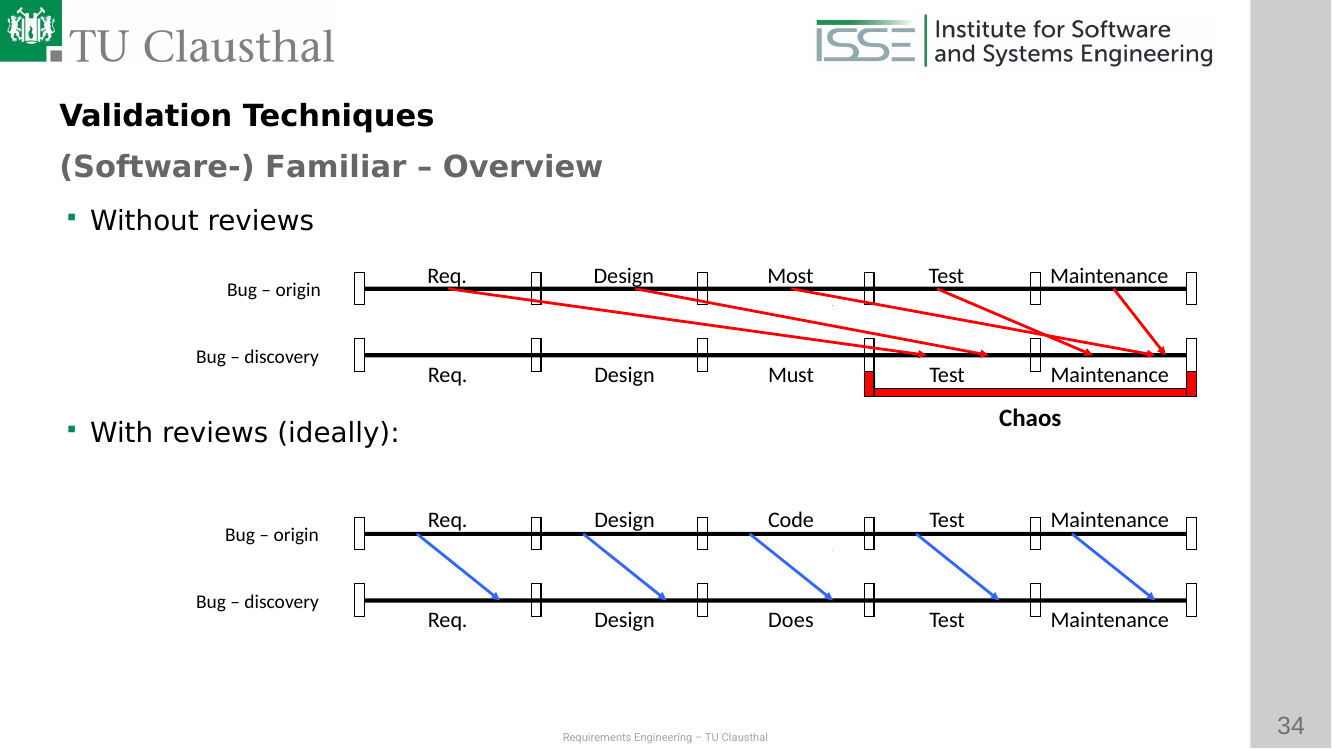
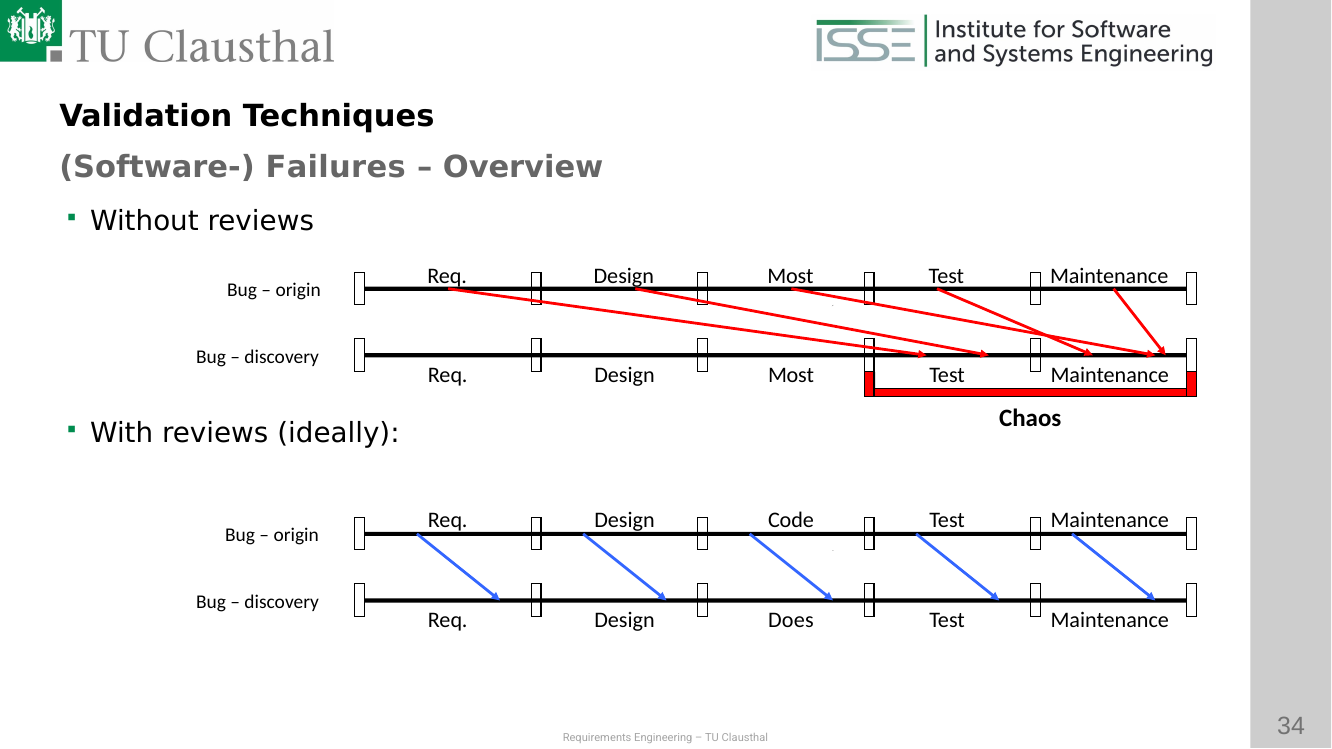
Familiar: Familiar -> Failures (336, 168)
Must: Must -> Most (791, 375)
